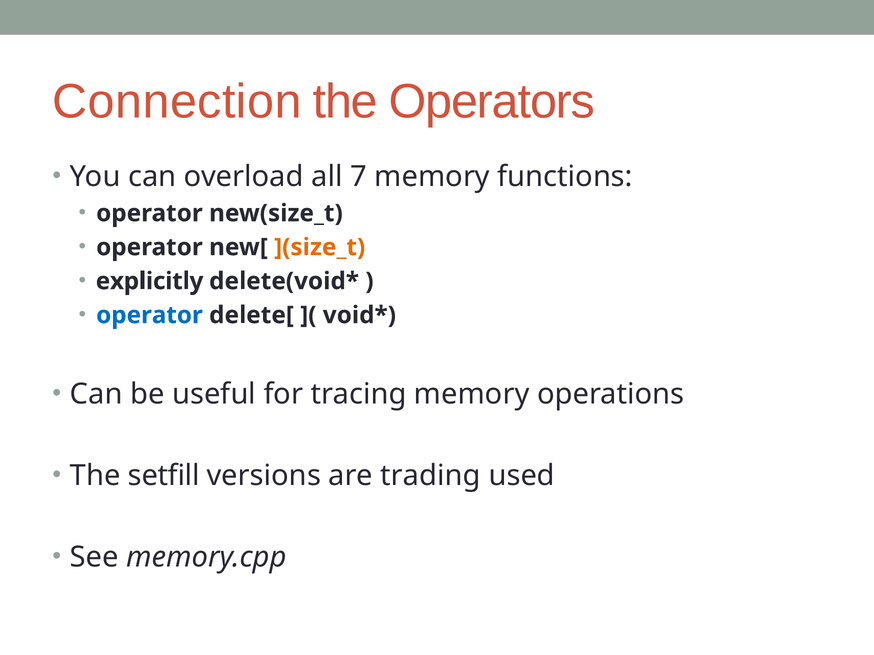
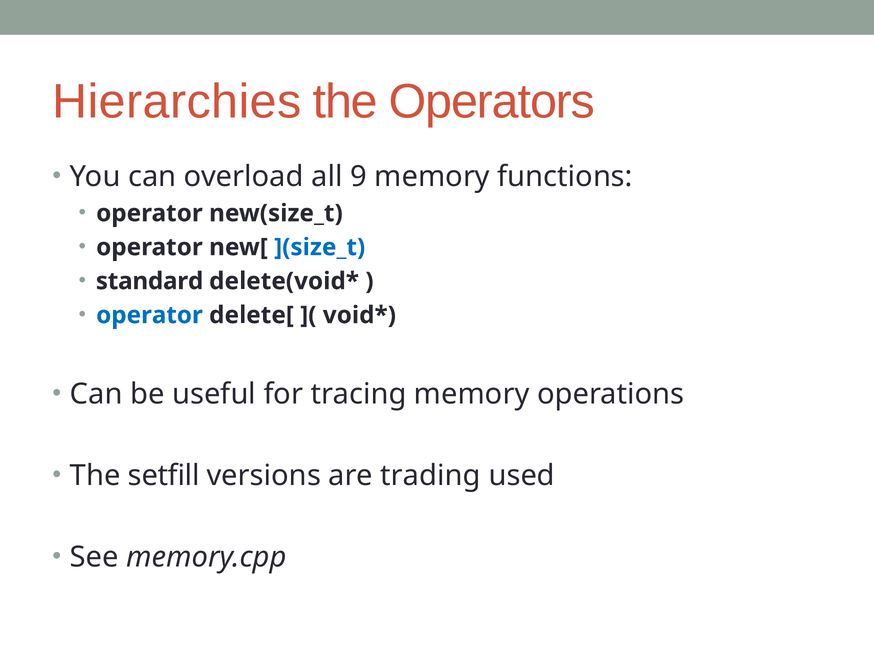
Connection: Connection -> Hierarchies (177, 102)
7: 7 -> 9 (358, 177)
](size_t colour: orange -> blue (320, 247)
explicitly: explicitly -> standard (150, 281)
